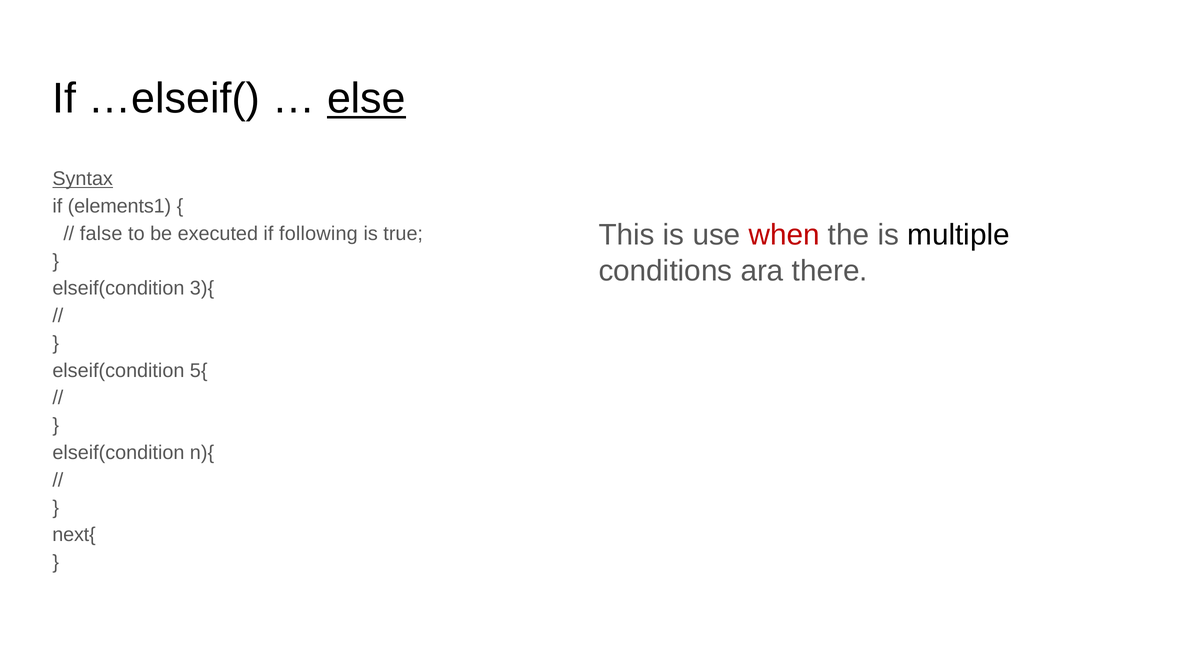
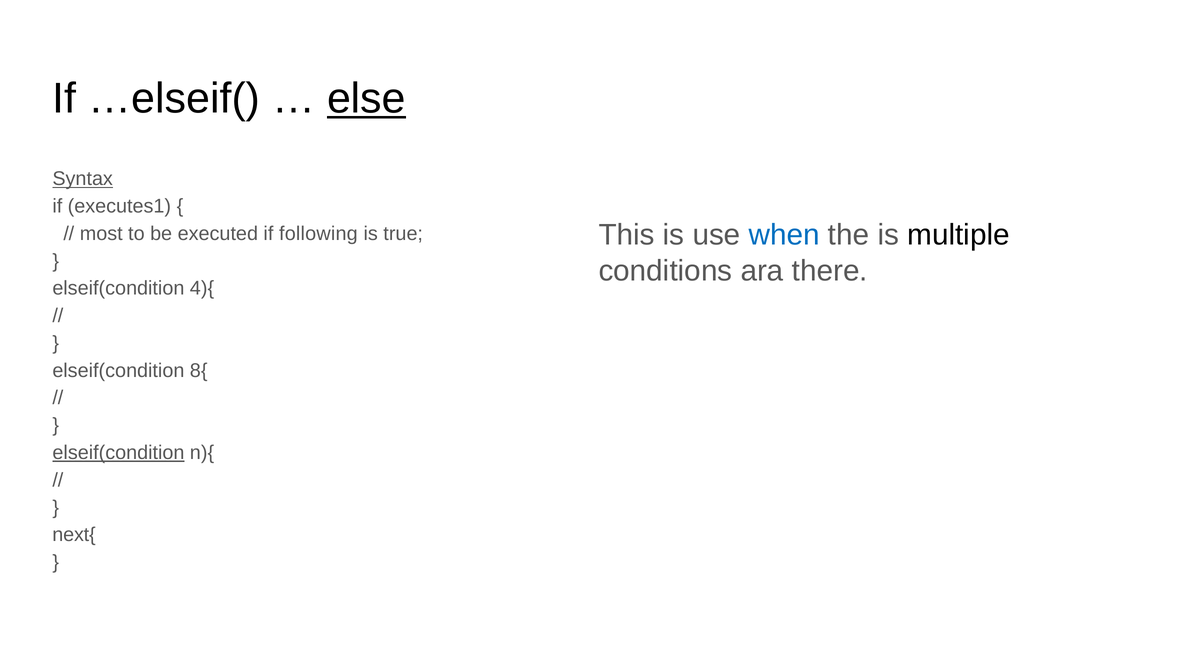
elements1: elements1 -> executes1 (119, 206)
when colour: red -> blue (784, 235)
false: false -> most (101, 233)
3){: 3){ -> 4){ (202, 288)
5{: 5{ -> 8{ (199, 370)
elseif(condition underline: none -> present (118, 452)
